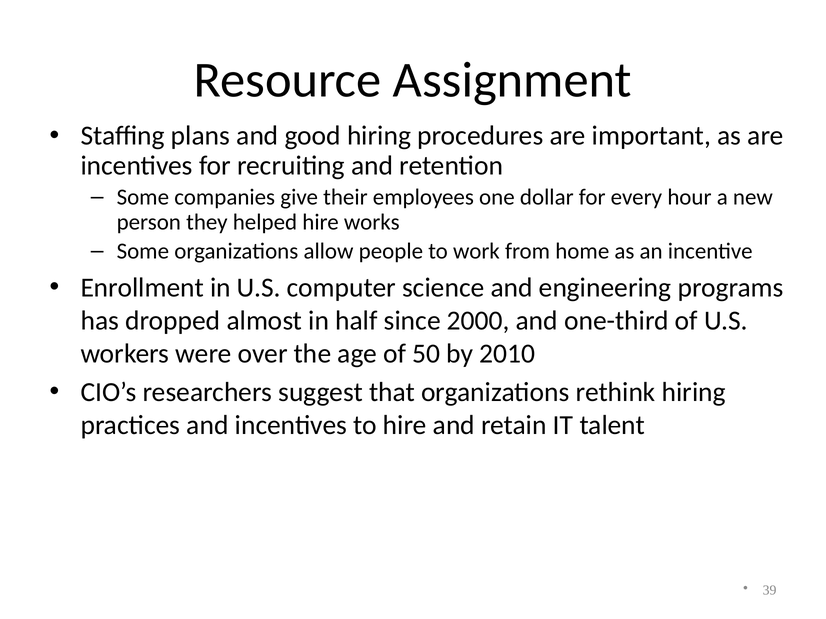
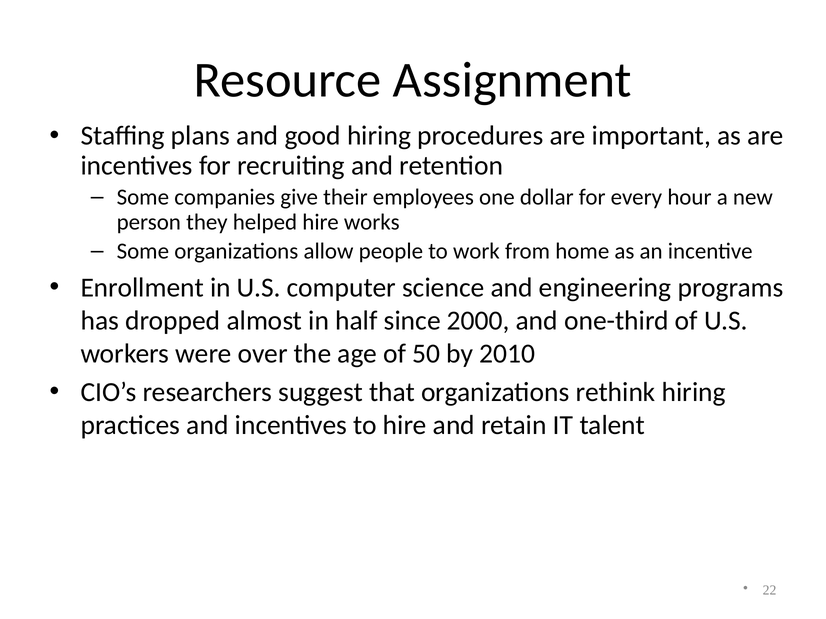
39: 39 -> 22 (770, 591)
